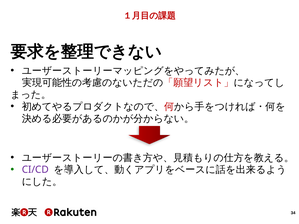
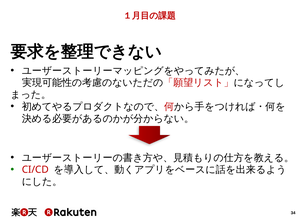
CI/CD colour: purple -> red (35, 170)
